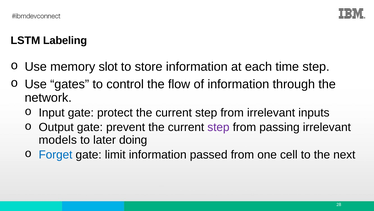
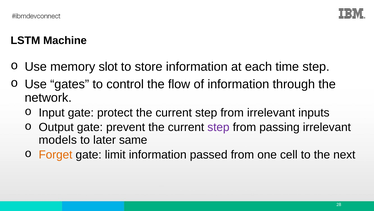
Labeling: Labeling -> Machine (65, 40)
doing: doing -> same (133, 140)
Forget colour: blue -> orange (56, 154)
